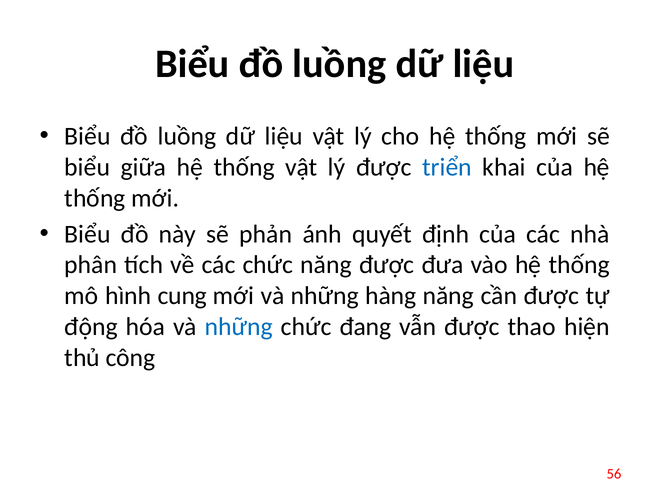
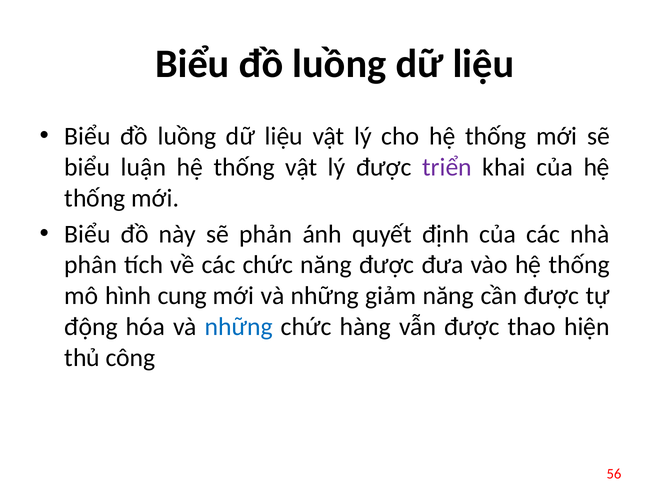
giữa: giữa -> luận (143, 167)
triển colour: blue -> purple (447, 167)
hàng: hàng -> giảm (391, 296)
đang: đang -> hàng (365, 327)
